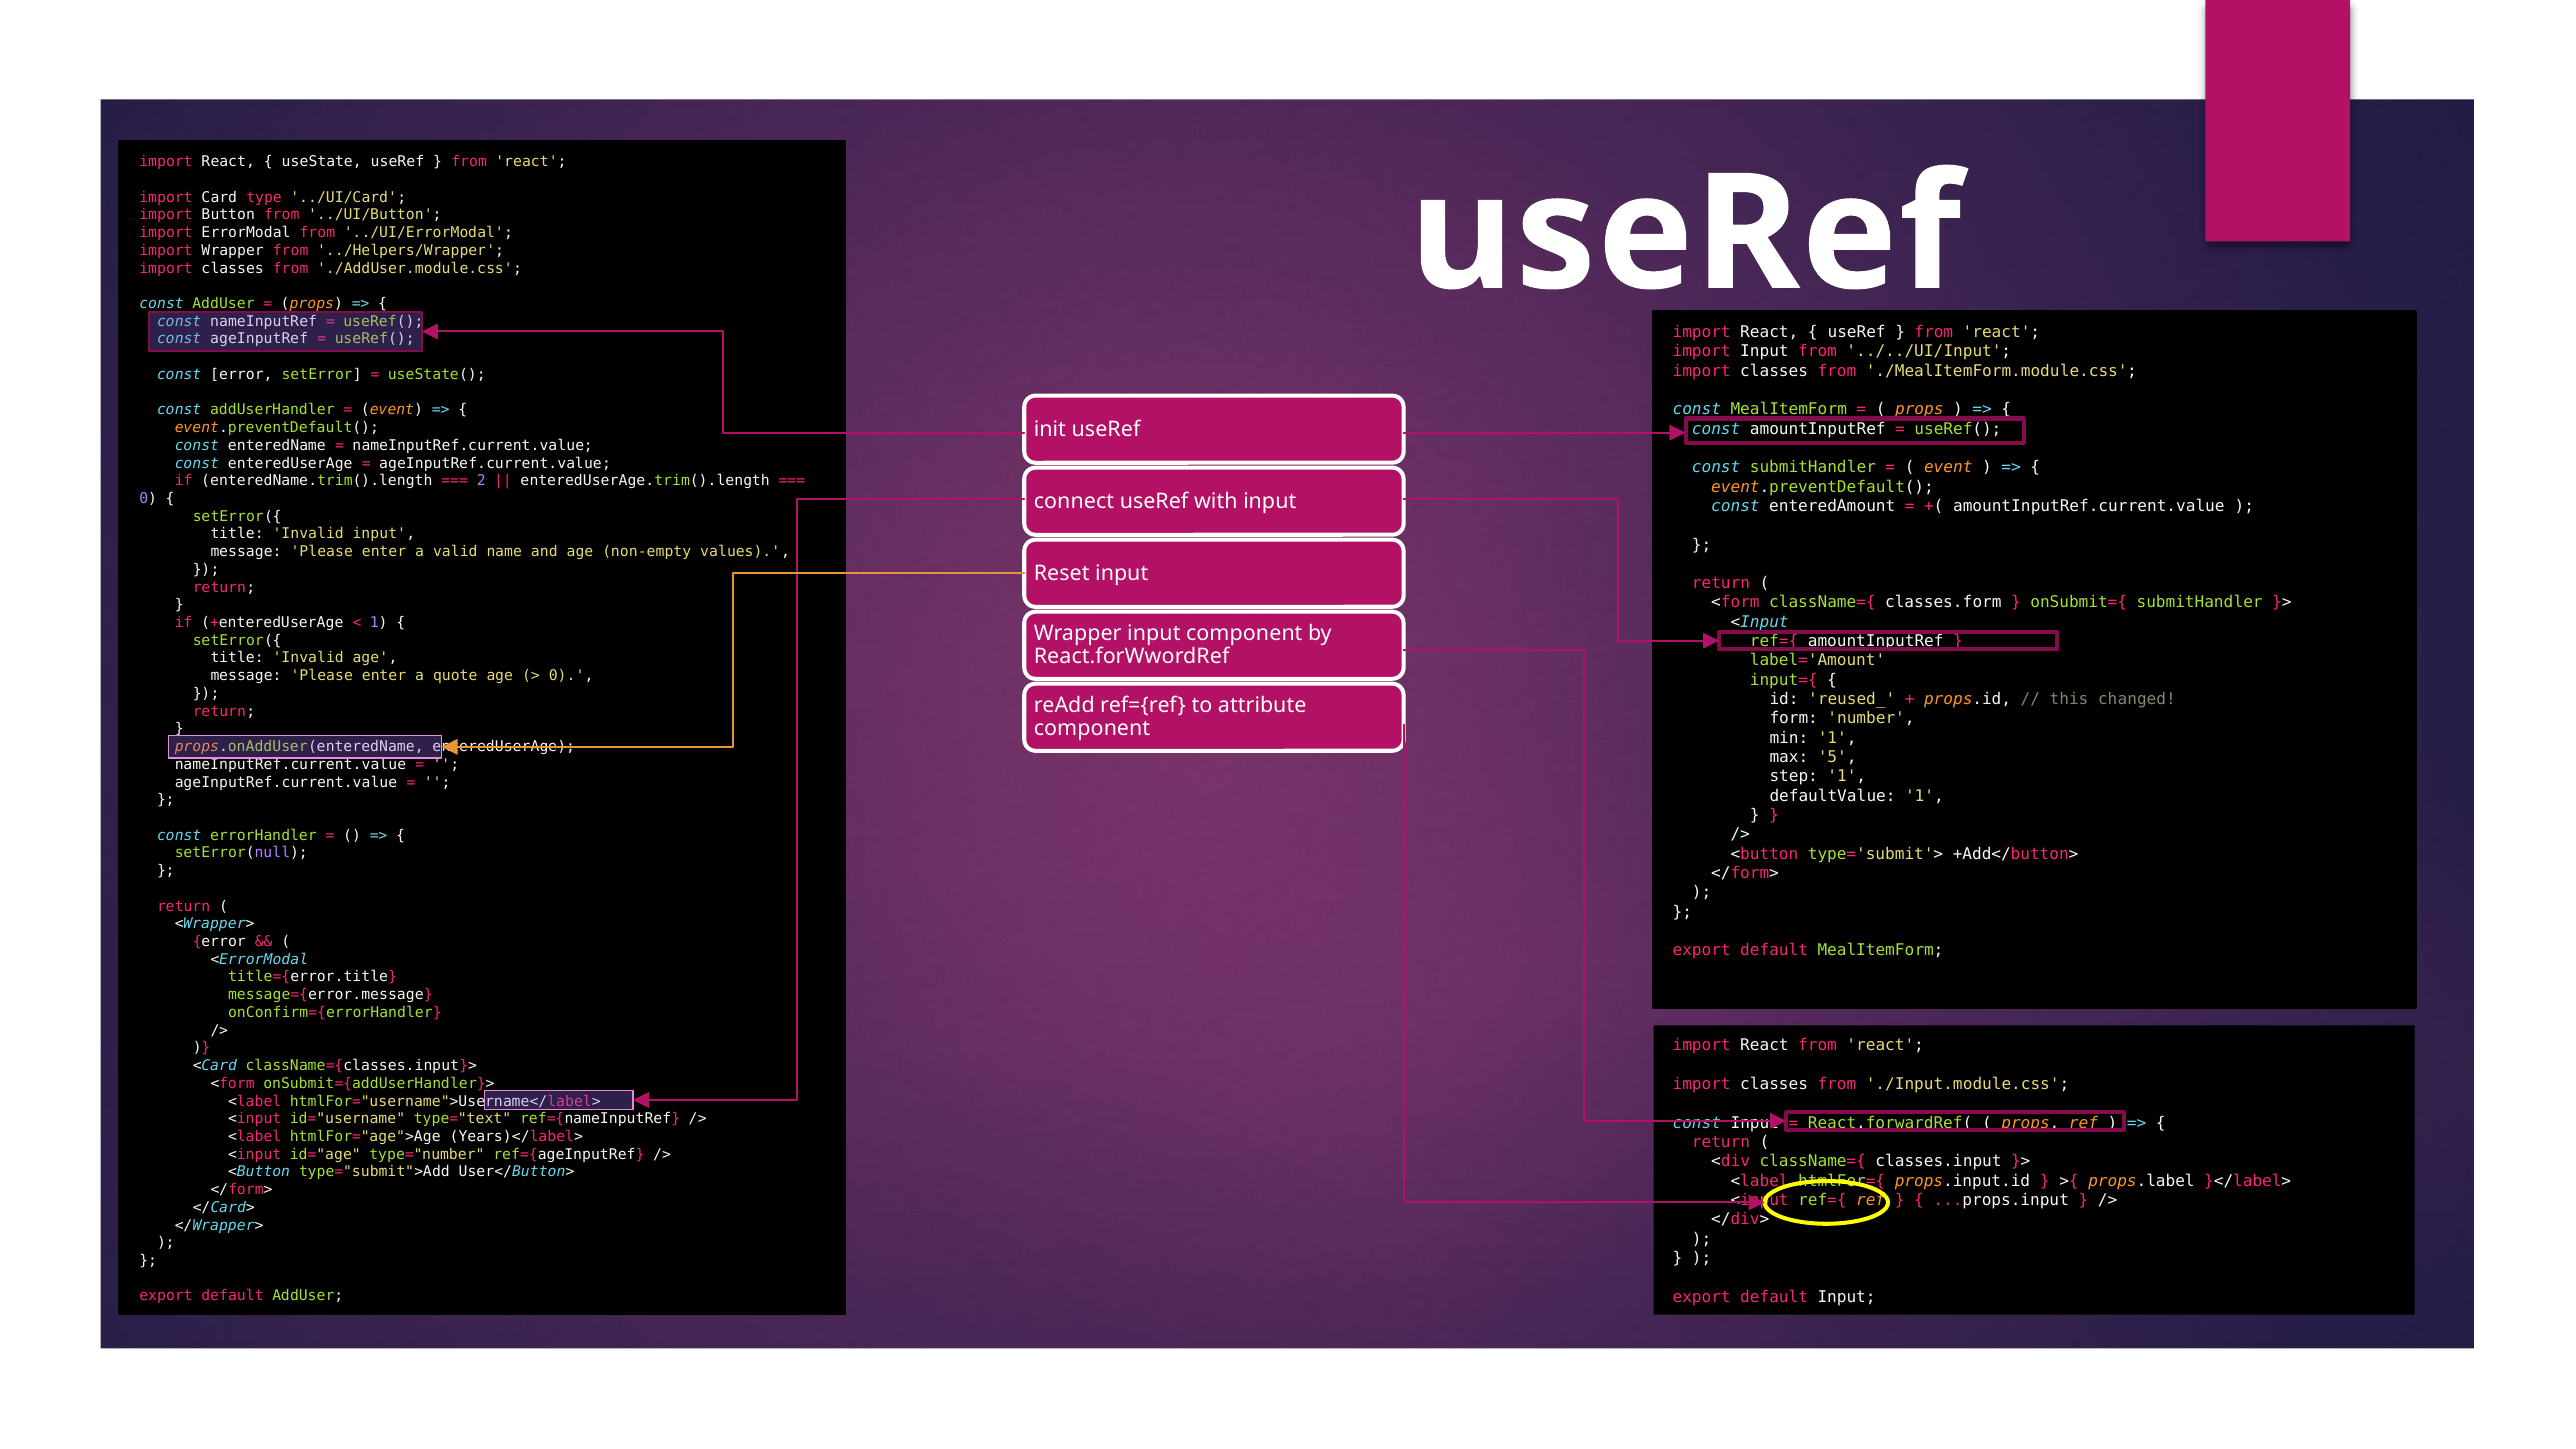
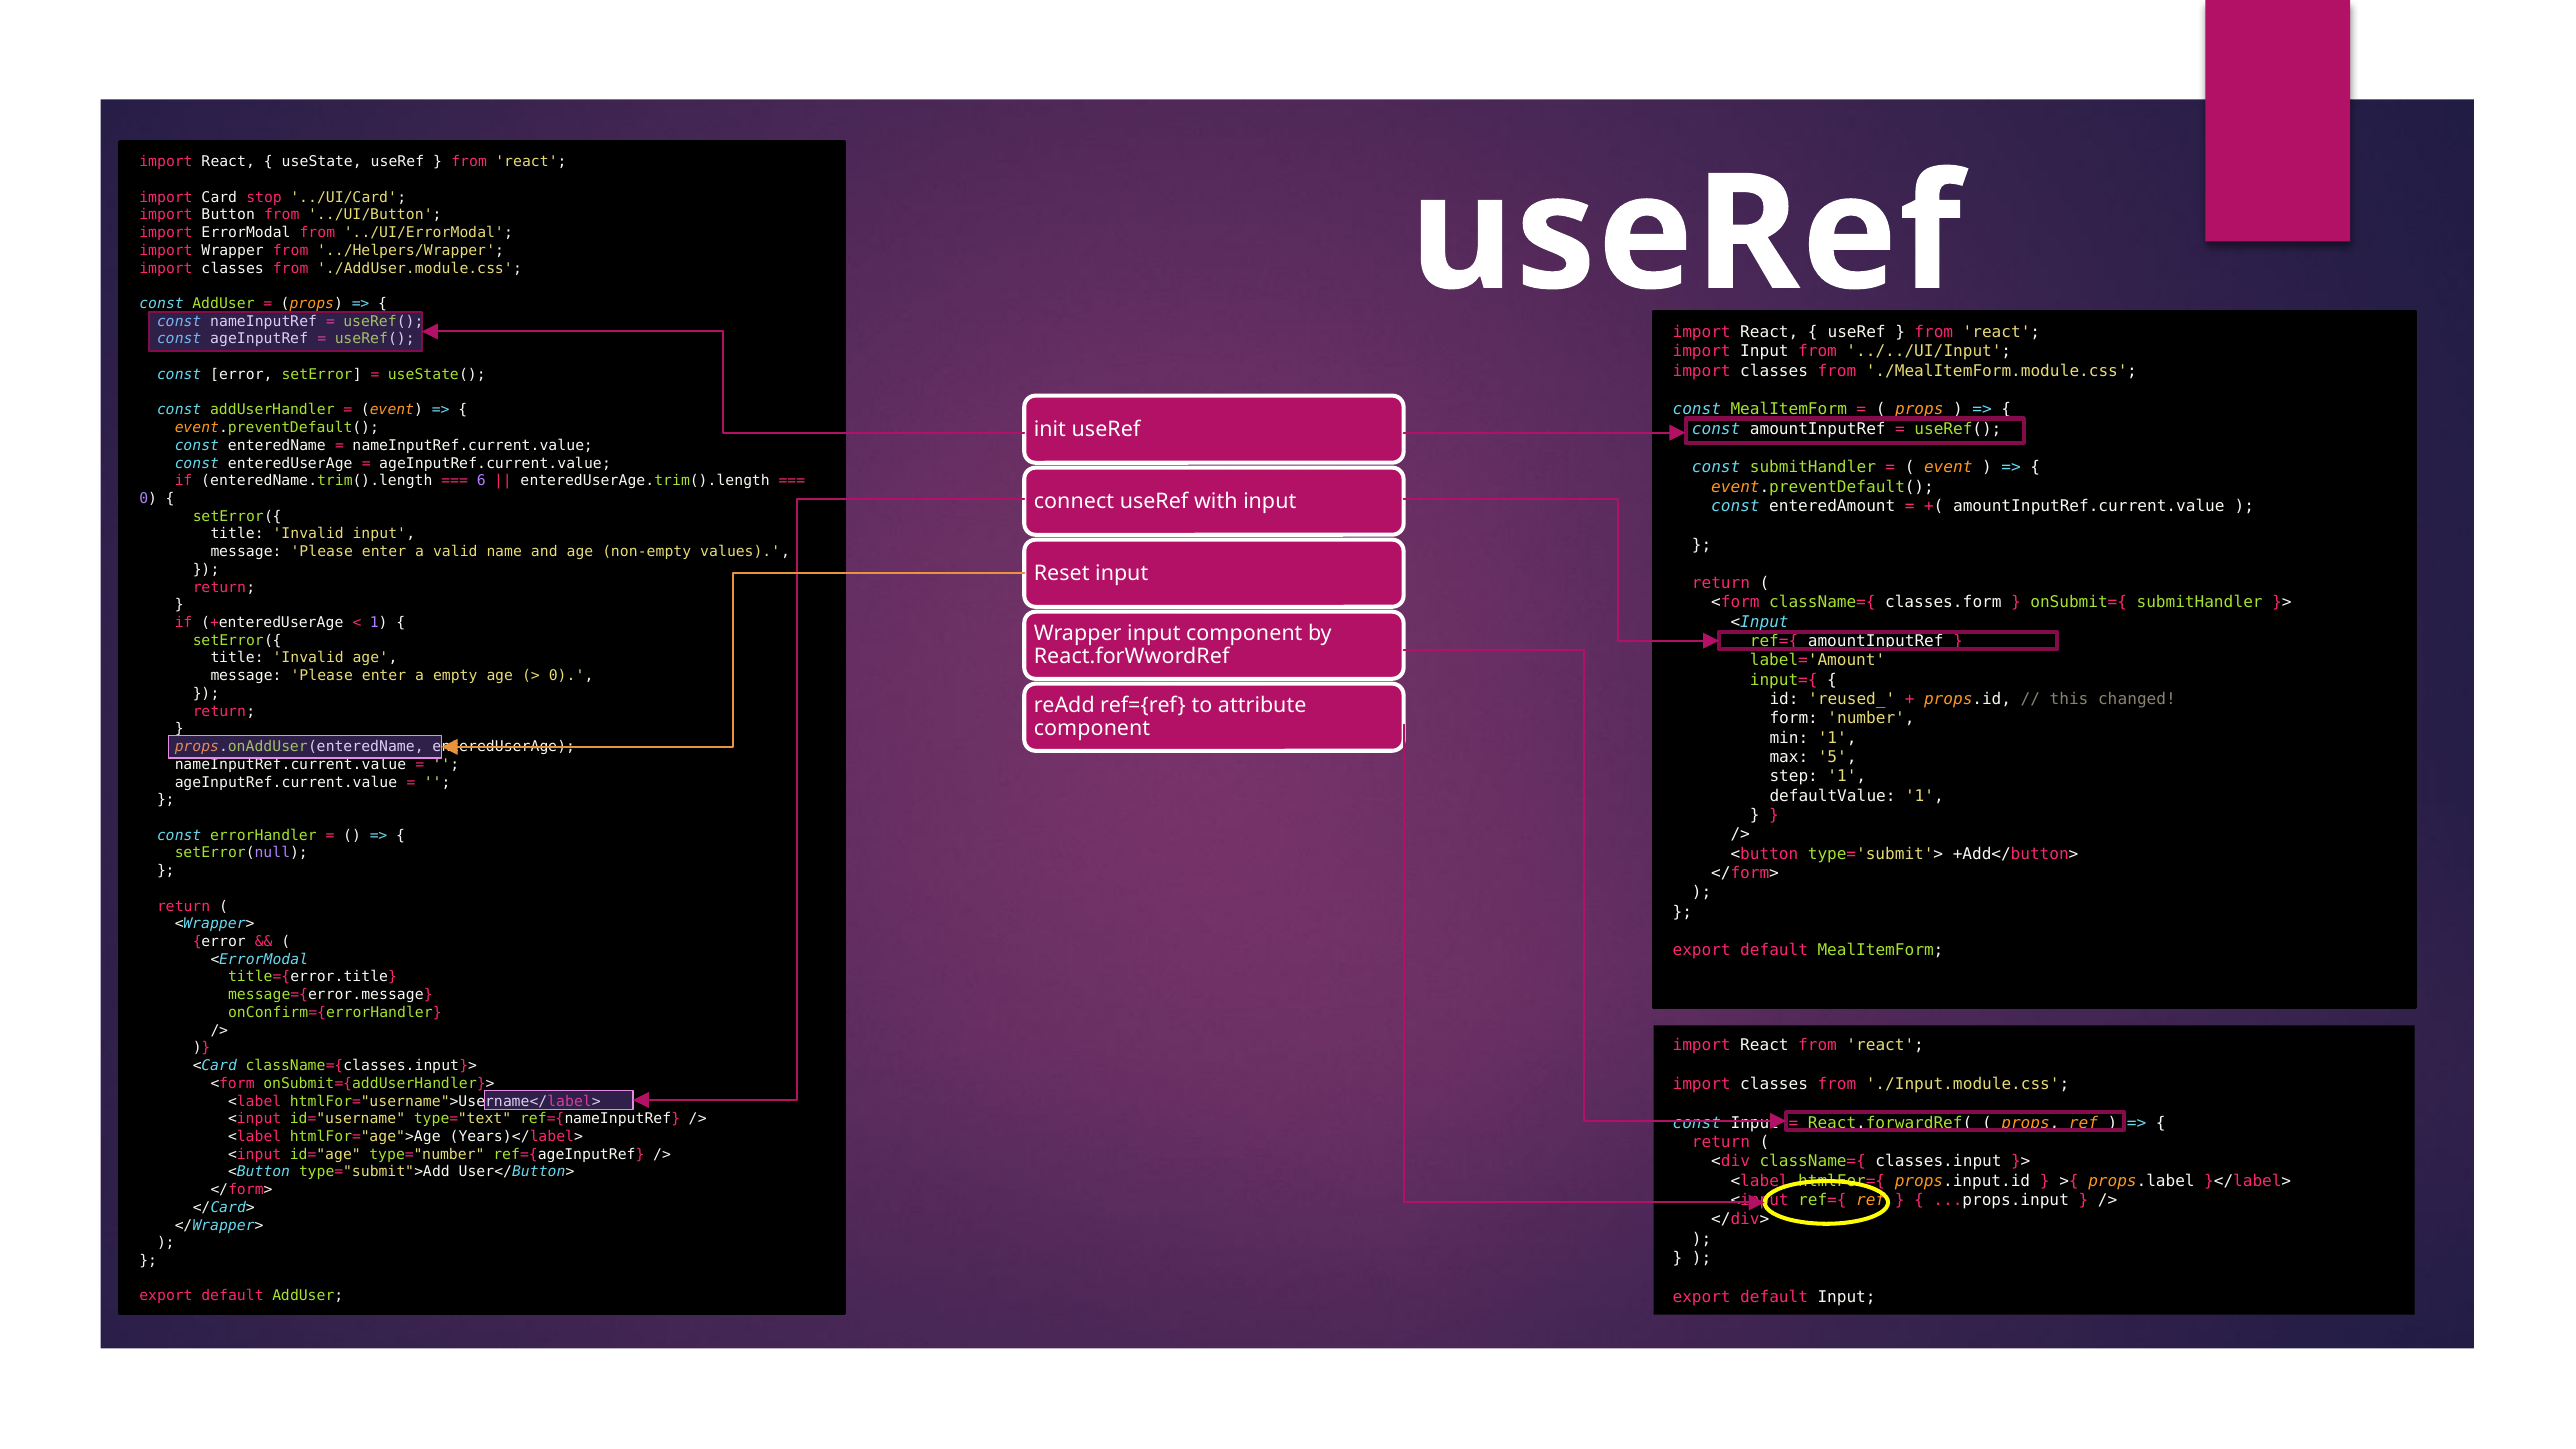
type: type -> stop (264, 197)
2: 2 -> 6 (481, 481)
quote: quote -> empty (455, 676)
